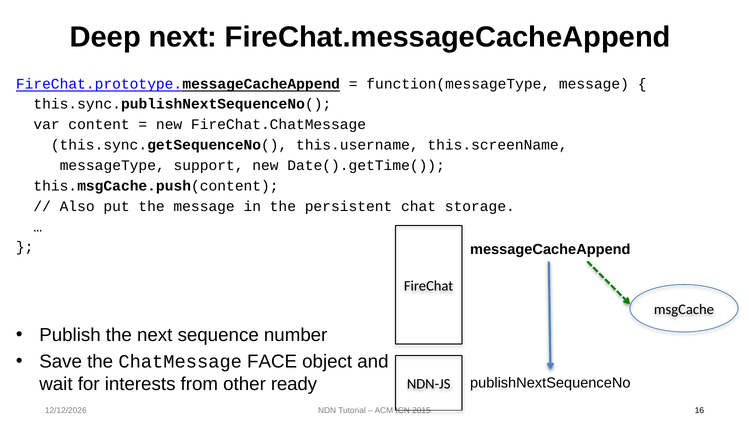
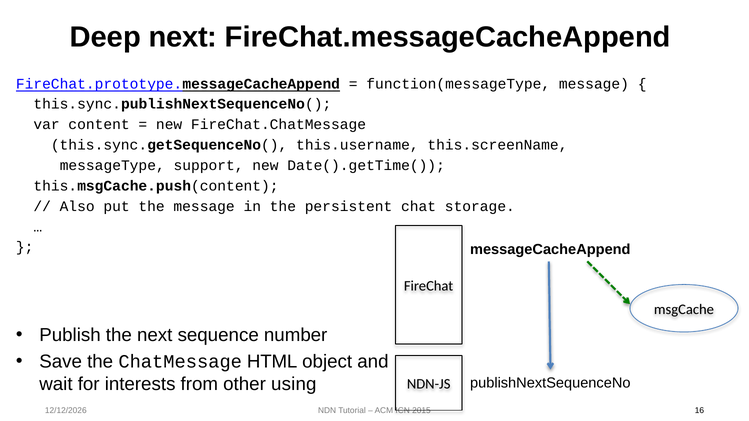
FACE: FACE -> HTML (272, 362)
ready: ready -> using (294, 384)
